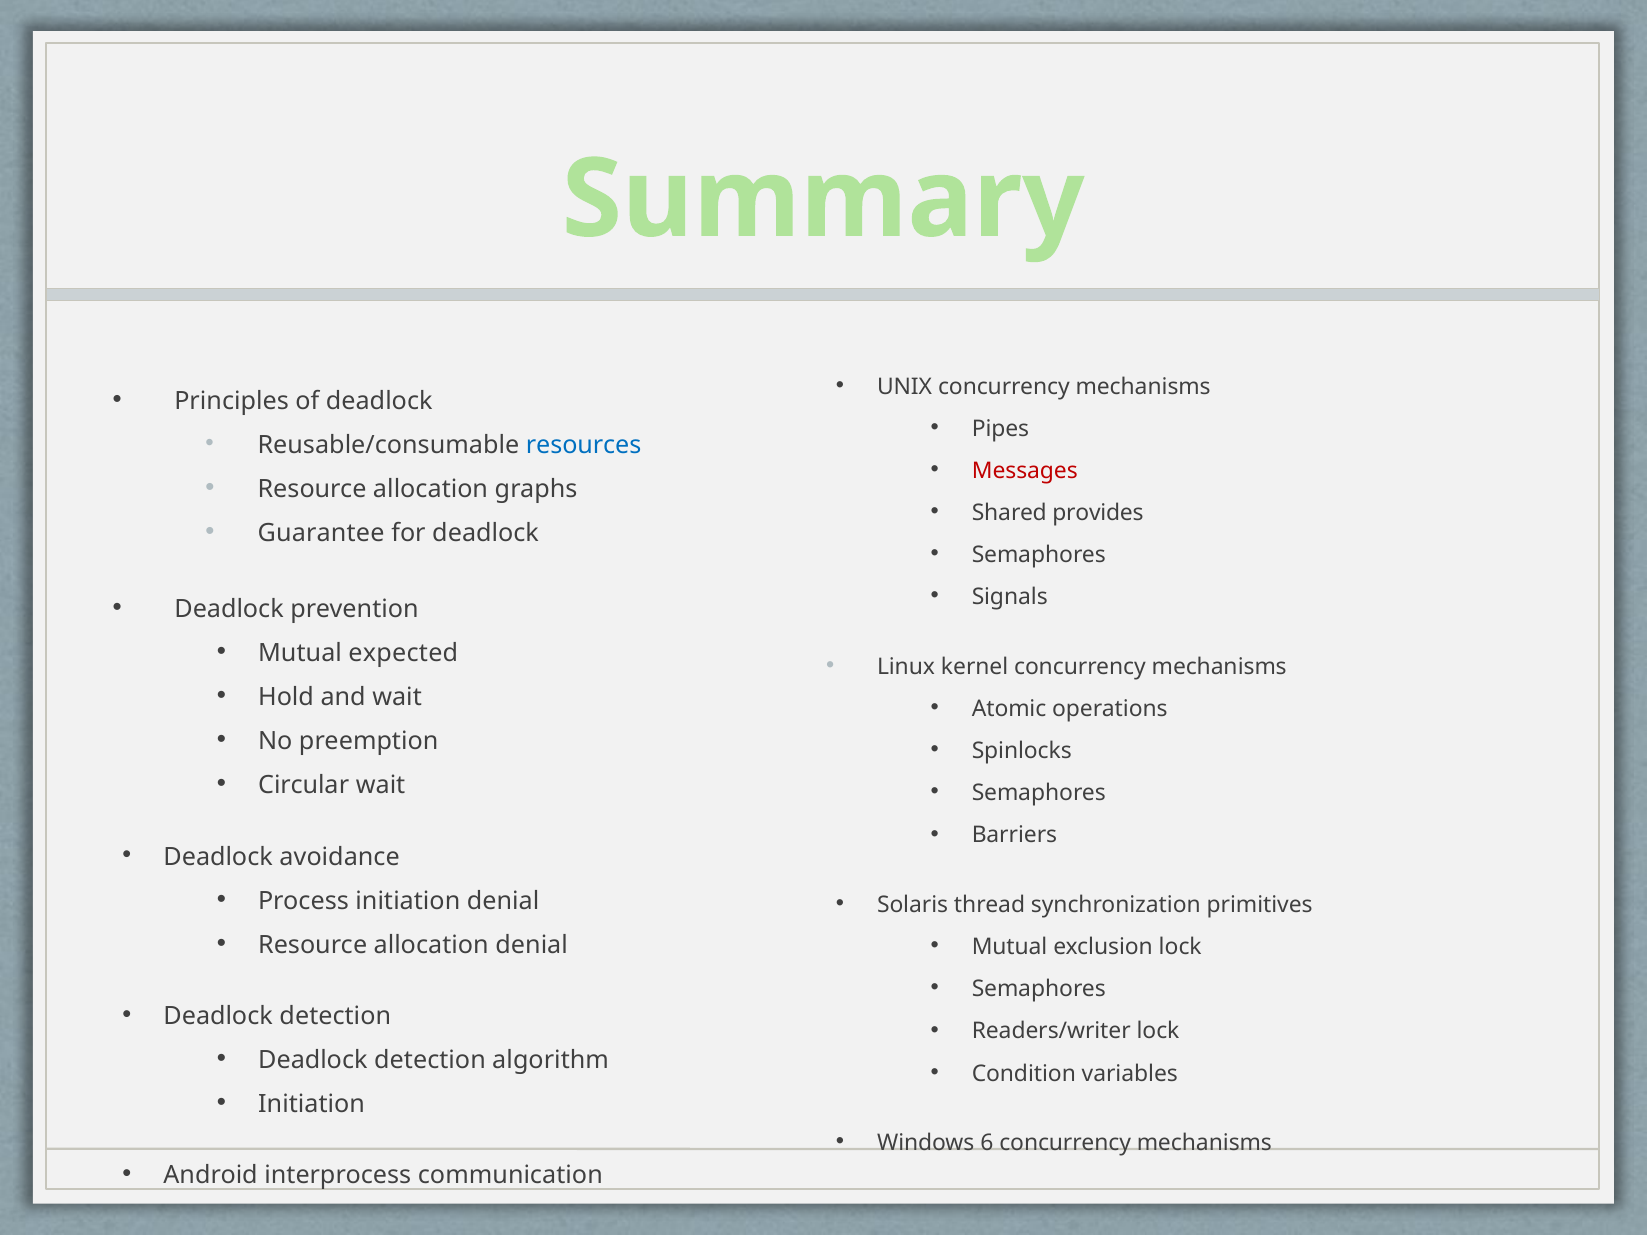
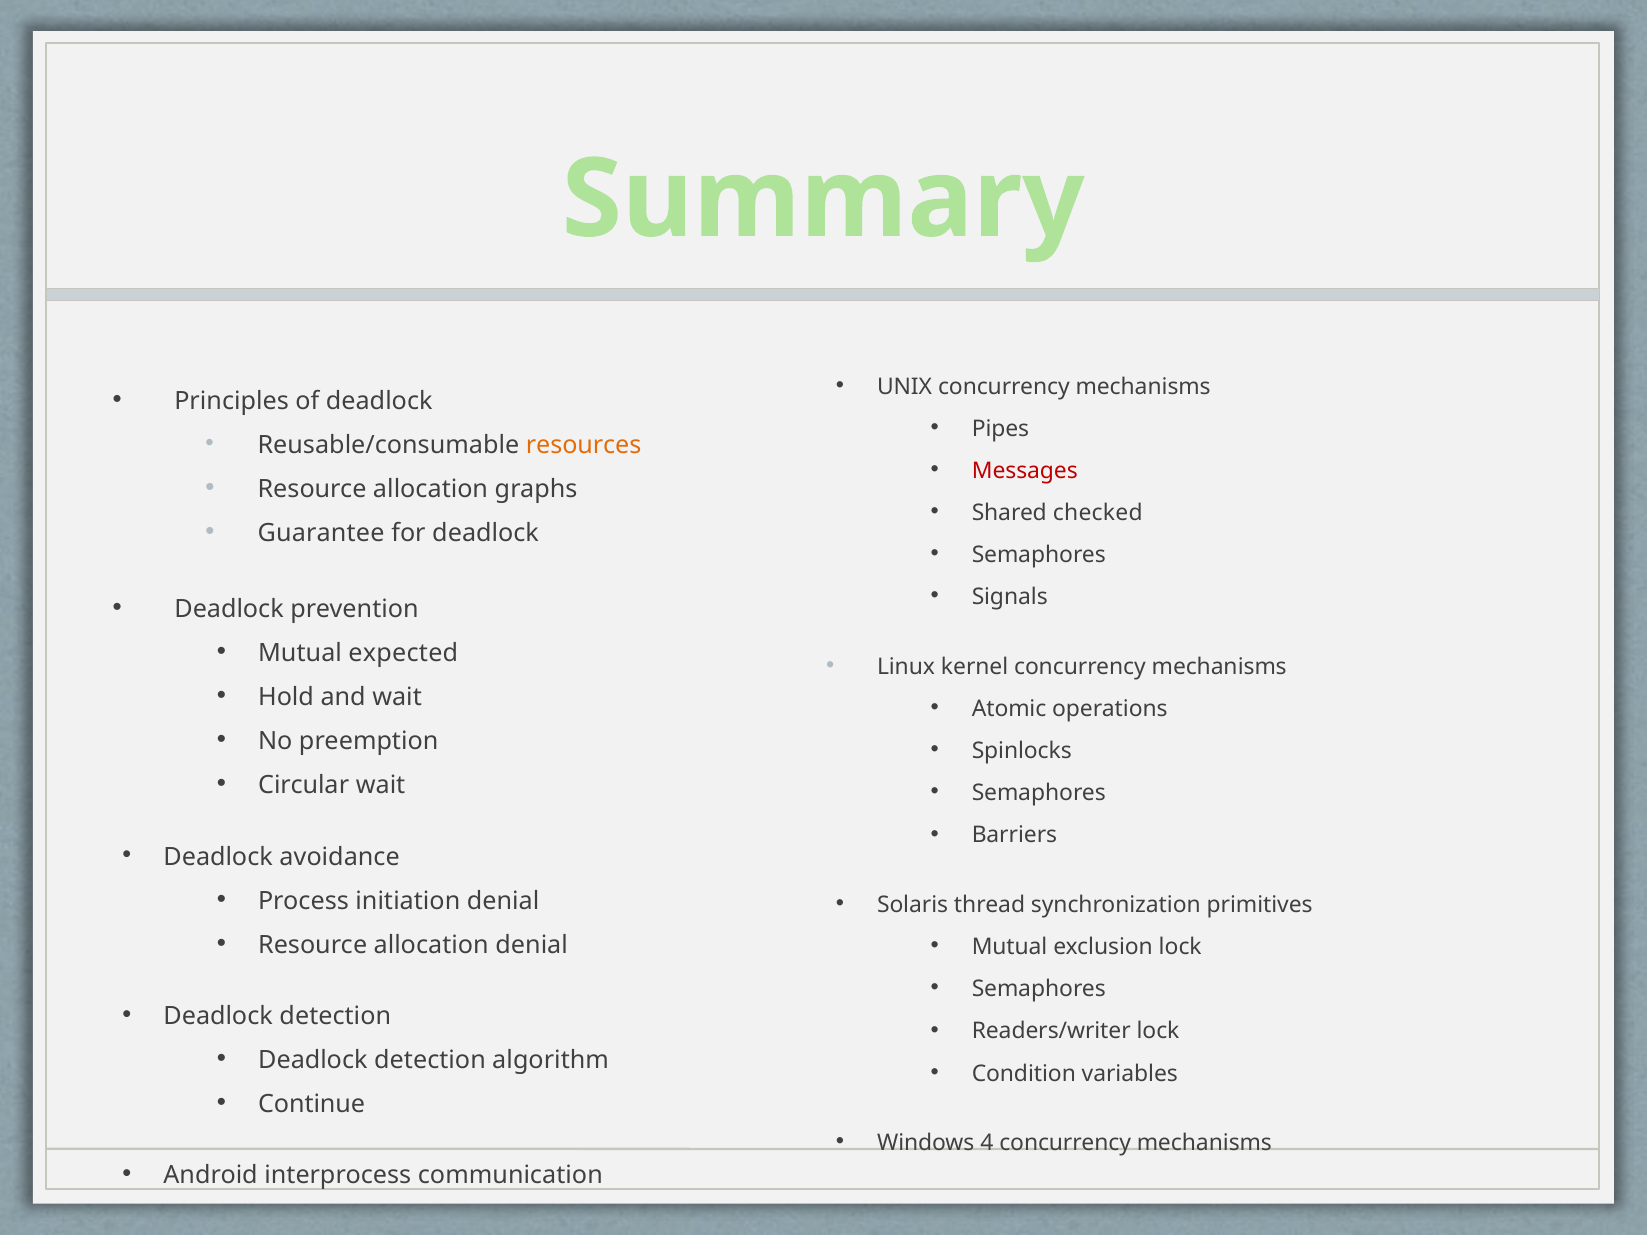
resources colour: blue -> orange (584, 445)
provides: provides -> checked (1098, 513)
Initiation: Initiation -> Continue (312, 1104)
6: 6 -> 4 (987, 1143)
